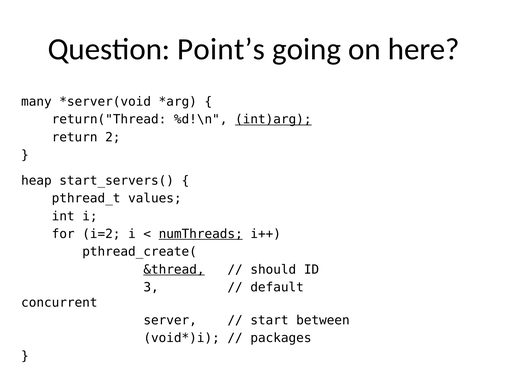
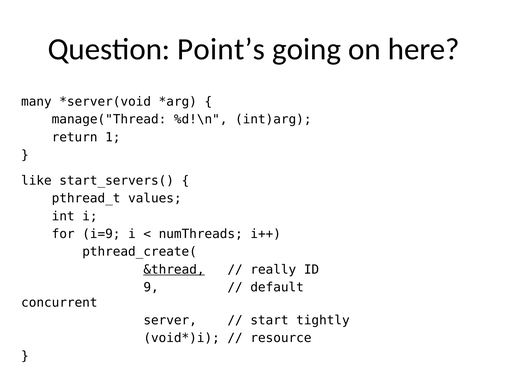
return("Thread: return("Thread -> manage("Thread (109, 119)
int)arg underline: present -> none (273, 119)
2: 2 -> 1 (113, 137)
heap: heap -> like (36, 181)
i=2: i=2 -> i=9 (101, 234)
numThreads underline: present -> none (201, 234)
should: should -> really (273, 270)
3: 3 -> 9 (151, 287)
between: between -> tightly (323, 320)
packages: packages -> resource (281, 338)
